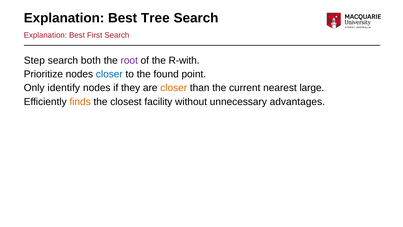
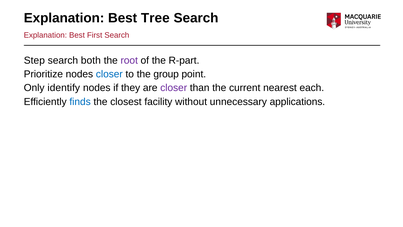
R-with: R-with -> R-part (184, 60)
found: found -> group (166, 74)
closer colour: orange -> purple (174, 88)
large: large -> each (312, 88)
finds colour: orange -> blue (80, 102)
advantages: advantages -> applications (297, 102)
